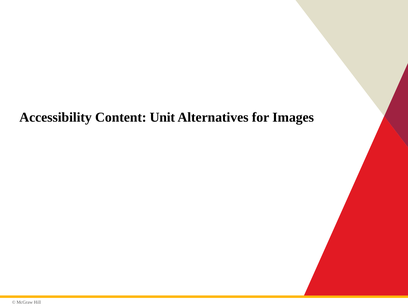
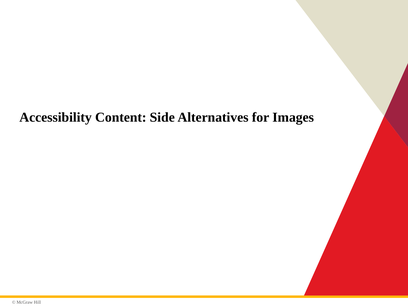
Unit: Unit -> Side (162, 117)
